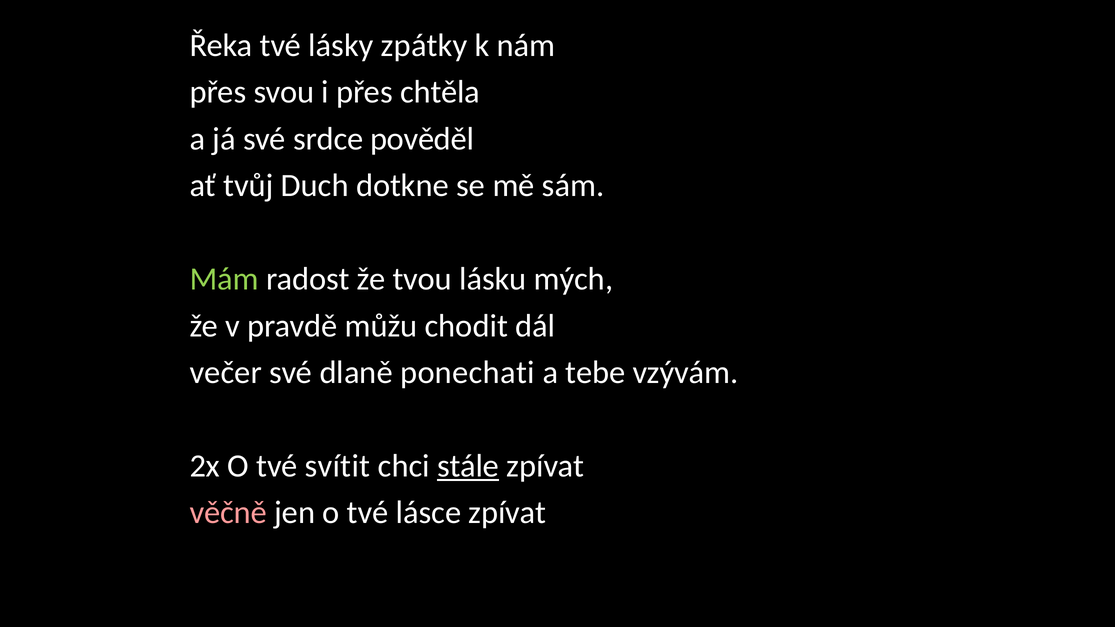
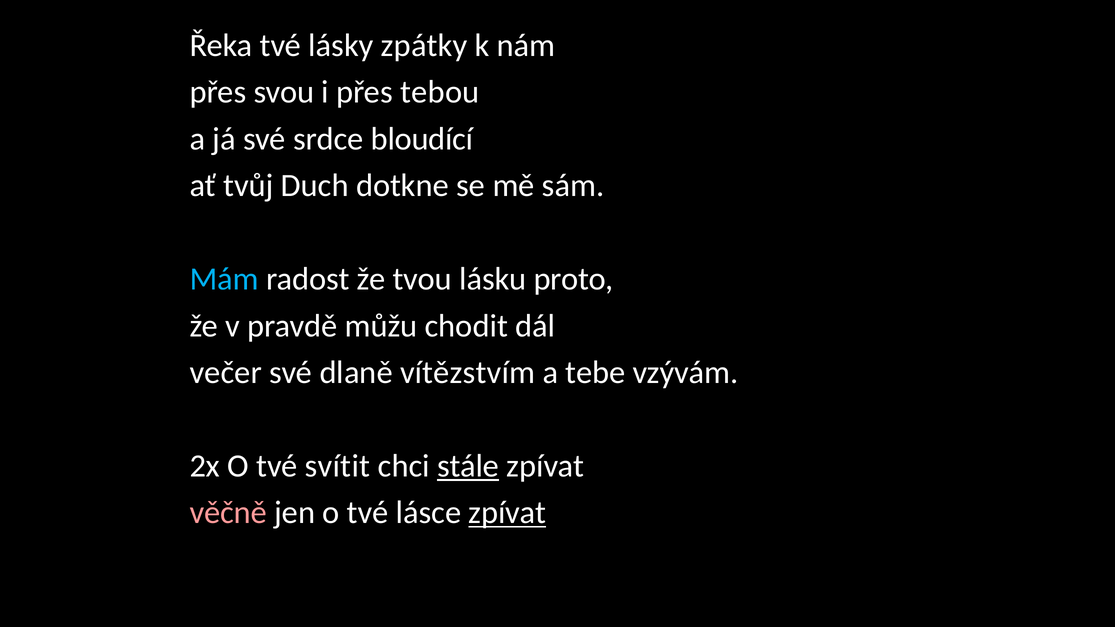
chtěla: chtěla -> tebou (440, 92)
pověděl: pověděl -> bloudící (422, 139)
Mám colour: light green -> light blue (224, 279)
mých: mých -> proto (574, 279)
ponechati: ponechati -> vítězstvím (468, 373)
zpívat underline: none -> present (507, 513)
